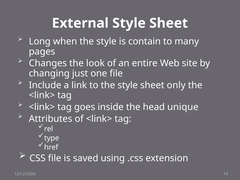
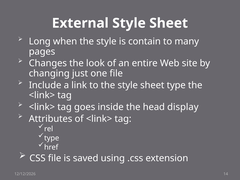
sheet only: only -> type (176, 85)
unique: unique -> display (183, 107)
